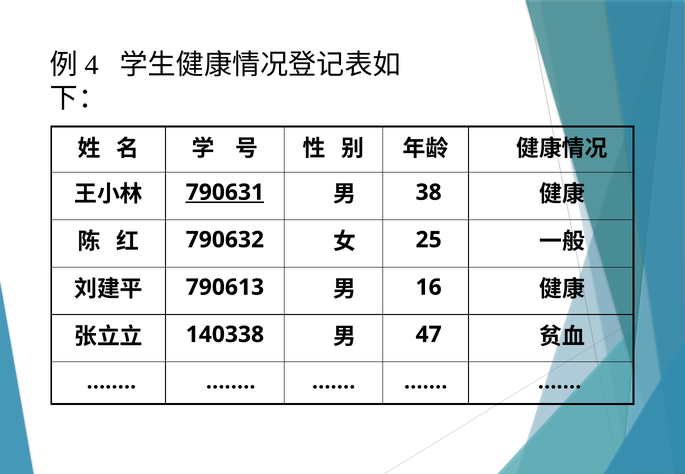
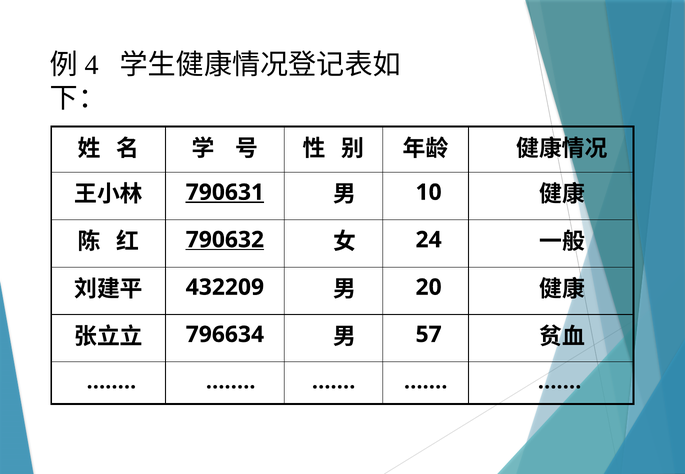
38: 38 -> 10 (429, 192)
790632 underline: none -> present (225, 240)
25: 25 -> 24 (429, 240)
790613: 790613 -> 432209 (225, 287)
16: 16 -> 20 (429, 287)
140338: 140338 -> 796634 (225, 335)
47: 47 -> 57 (429, 335)
